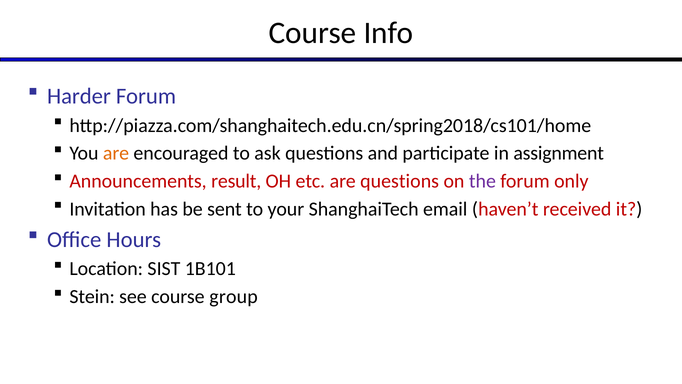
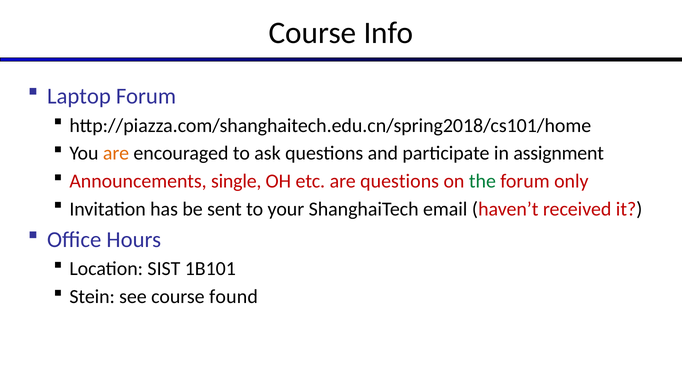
Harder: Harder -> Laptop (79, 96)
result: result -> single (236, 181)
the colour: purple -> green (482, 181)
group: group -> found (234, 297)
